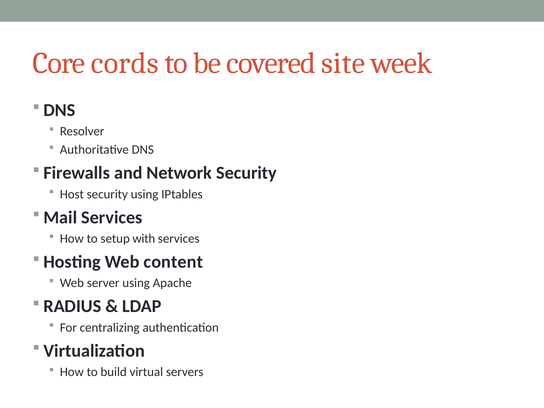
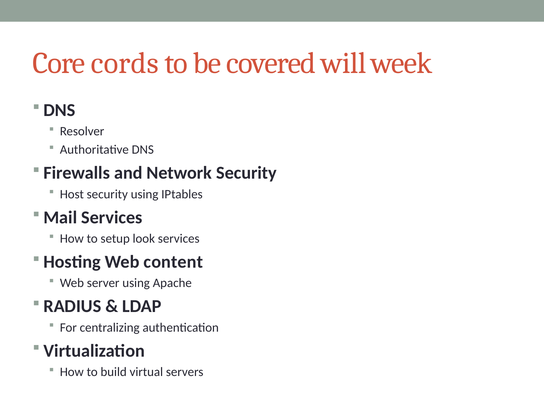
site: site -> will (344, 63)
with: with -> look (144, 239)
